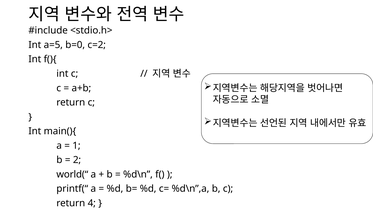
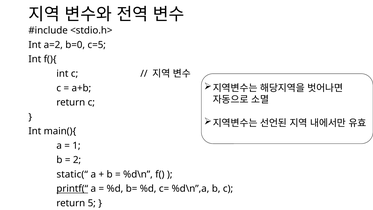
a=5: a=5 -> a=2 (53, 45)
c=2: c=2 -> c=5 (97, 45)
world(“: world(“ -> static(“ (72, 174)
printf(“ underline: none -> present (72, 189)
4: 4 -> 5 (92, 203)
